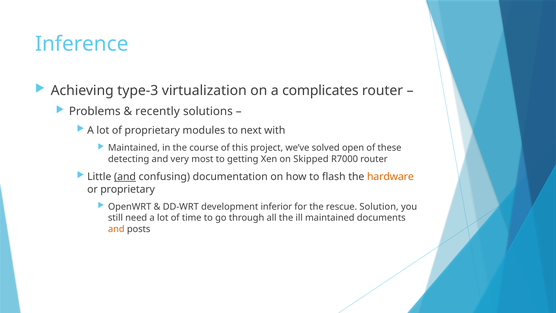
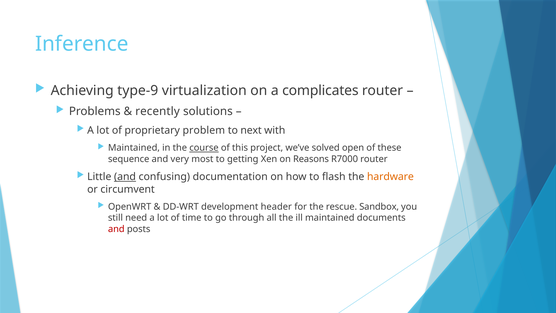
type-3: type-3 -> type-9 (138, 90)
modules: modules -> problem (204, 130)
course underline: none -> present (204, 148)
detecting: detecting -> sequence (129, 159)
Skipped: Skipped -> Reasons (311, 159)
or proprietary: proprietary -> circumvent (128, 189)
inferior: inferior -> header (276, 207)
Solution: Solution -> Sandbox (379, 207)
and colour: orange -> red (116, 229)
